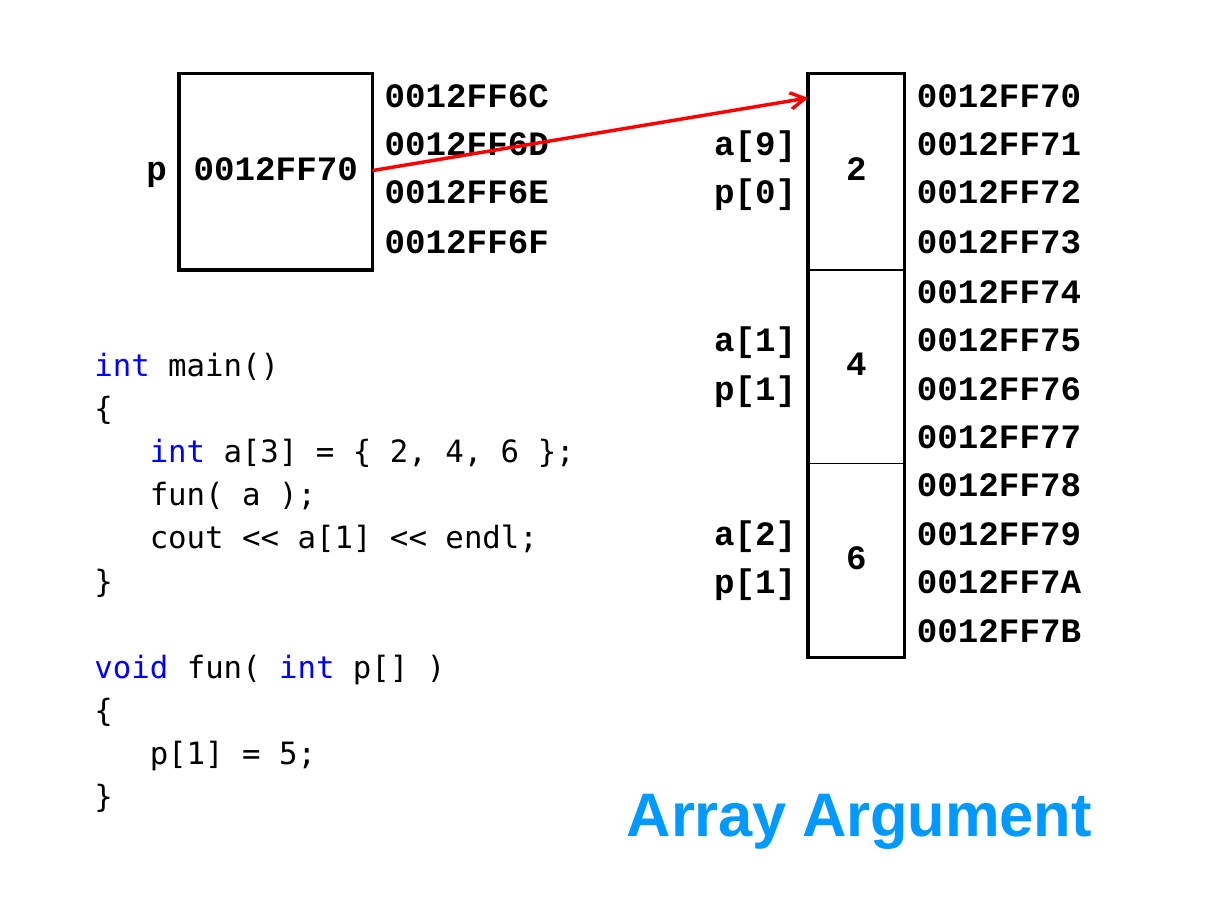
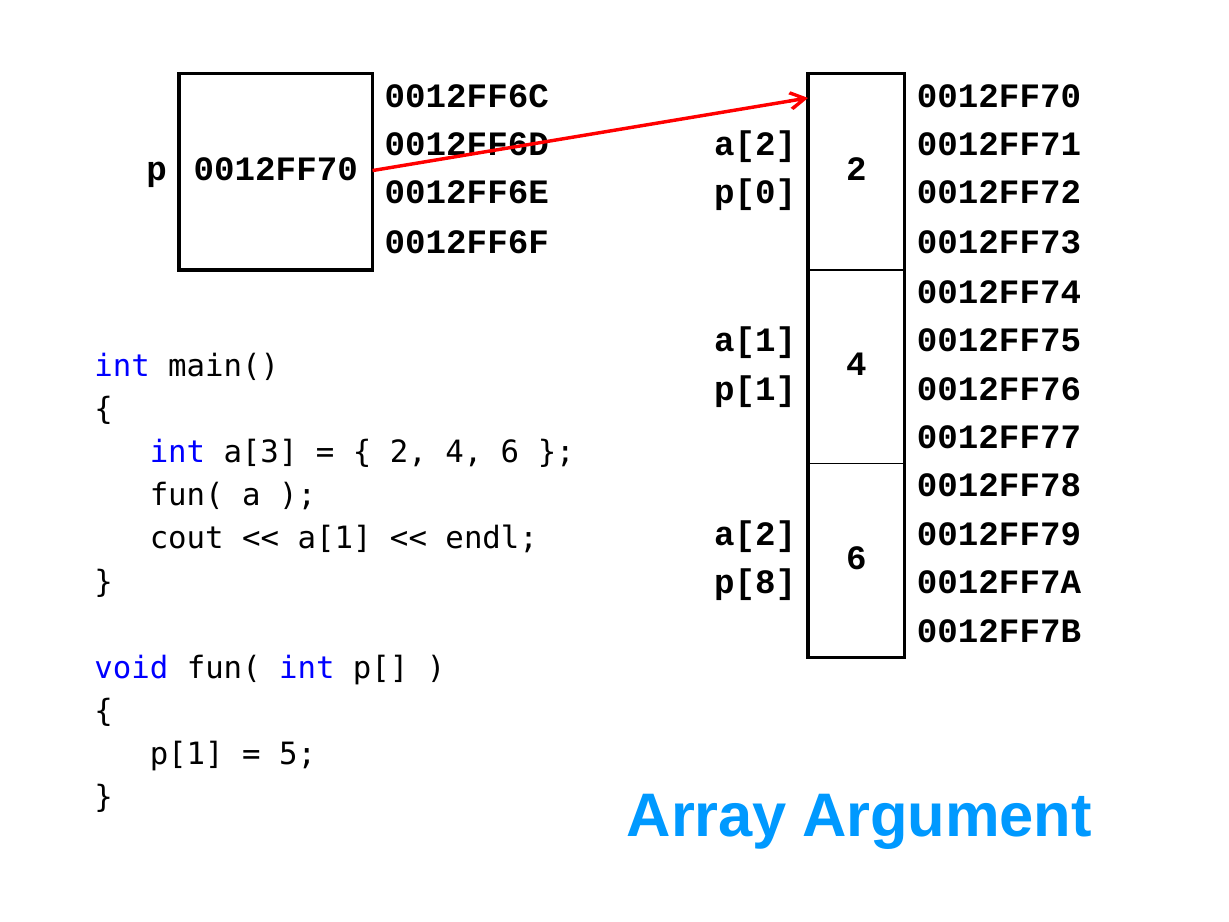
a[9: a[9 -> a[2 (755, 144)
p[1: p[1 -> p[8 (755, 582)
